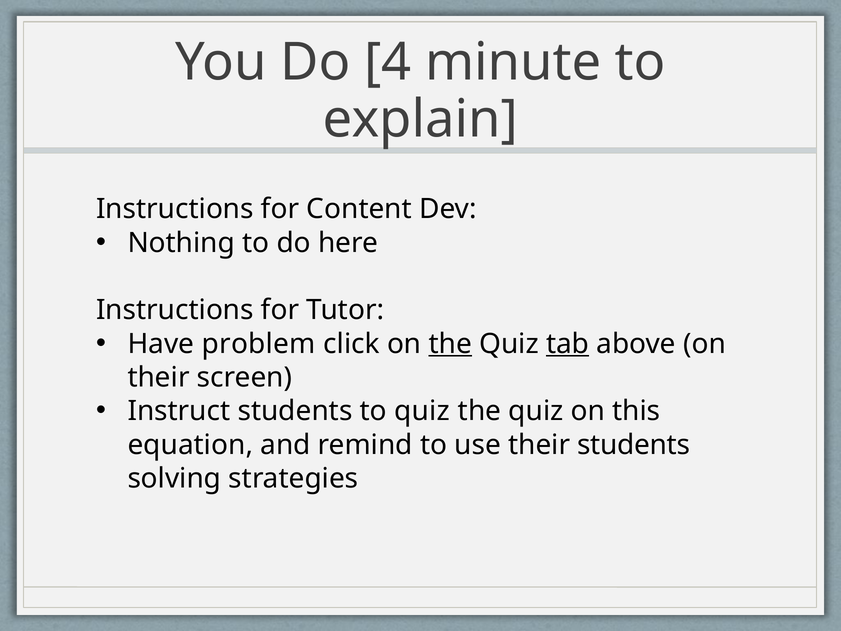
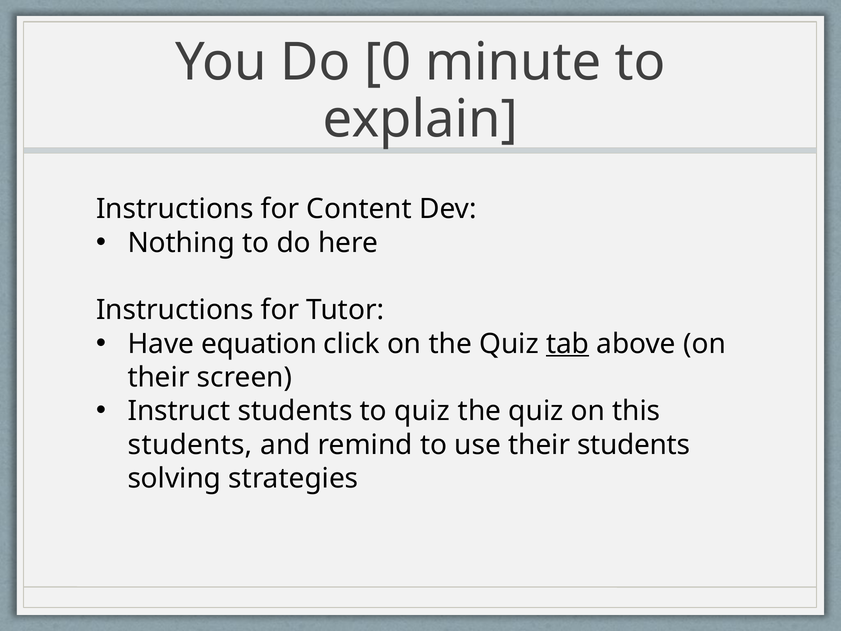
4: 4 -> 0 (388, 62)
problem: problem -> equation (259, 344)
the underline: present -> none (450, 344)
equation: equation -> students (190, 445)
